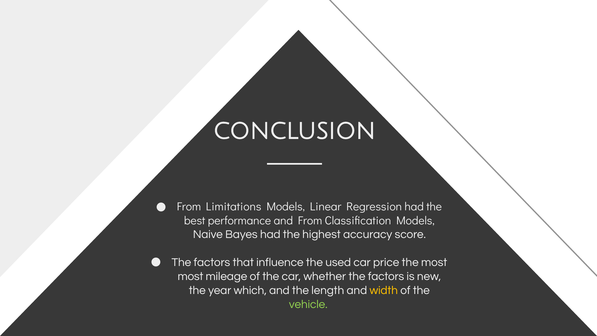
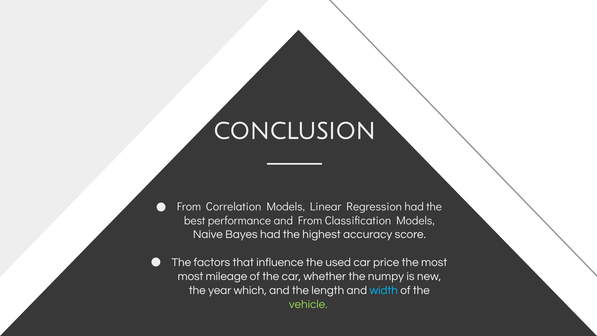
Limitations: Limitations -> Correlation (234, 206)
whether the factors: factors -> numpy (386, 276)
width colour: yellow -> light blue (384, 290)
